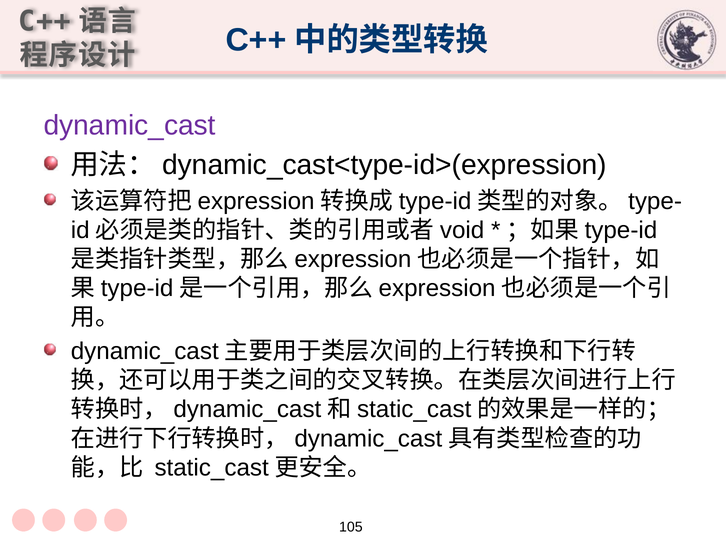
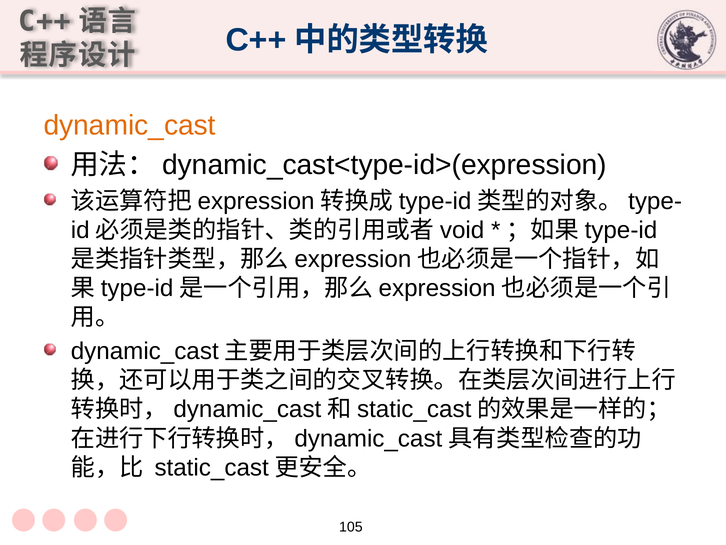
dynamic_cast colour: purple -> orange (130, 125)
